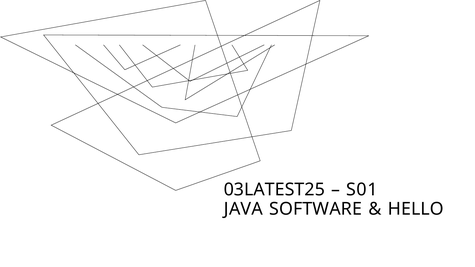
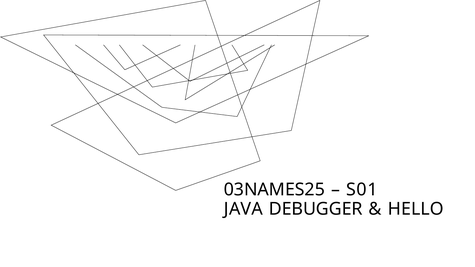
03LATEST25: 03LATEST25 -> 03NAMES25 (274, 190)
SOFTWARE: SOFTWARE -> DEBUGGER (316, 209)
